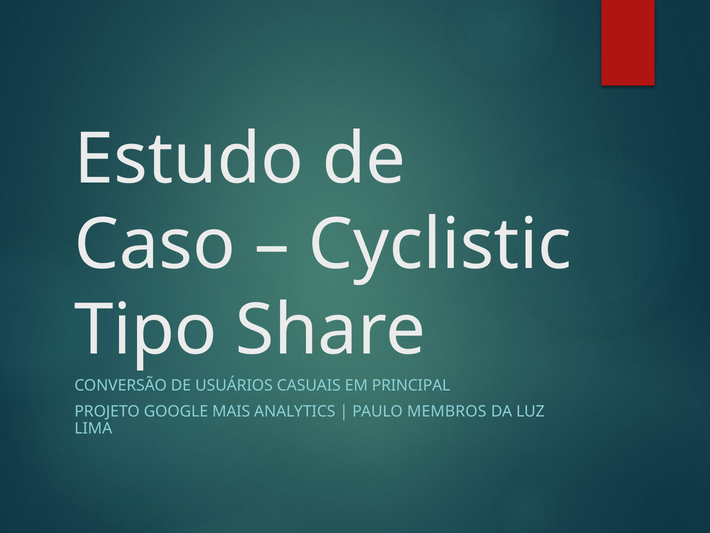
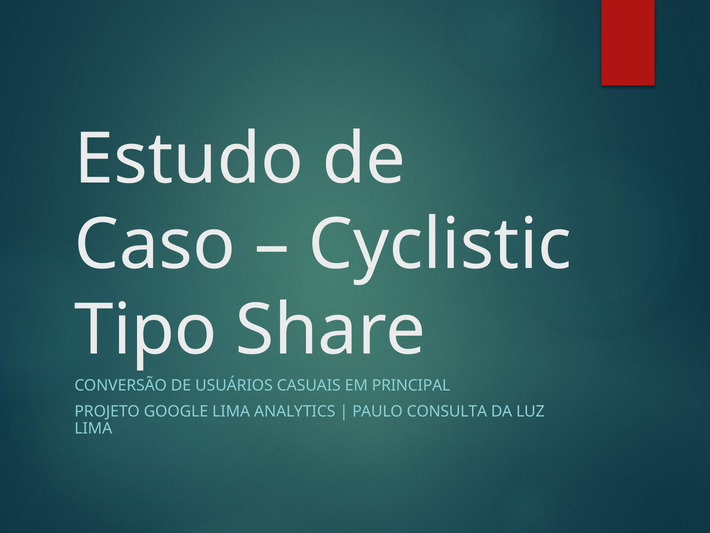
GOOGLE MAIS: MAIS -> LIMA (231, 411)
MEMBROS: MEMBROS -> CONSULTA (447, 411)
